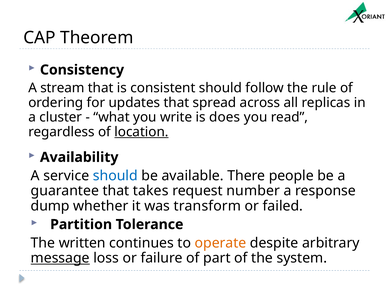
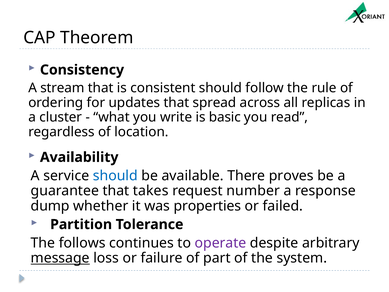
does: does -> basic (225, 117)
location underline: present -> none (141, 132)
people: people -> proves (291, 176)
transform: transform -> properties (207, 206)
written: written -> follows (82, 243)
operate colour: orange -> purple (220, 243)
